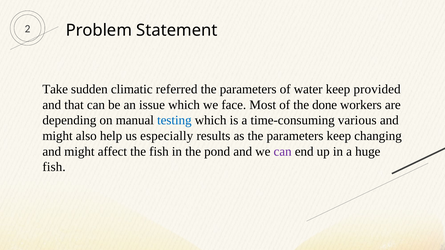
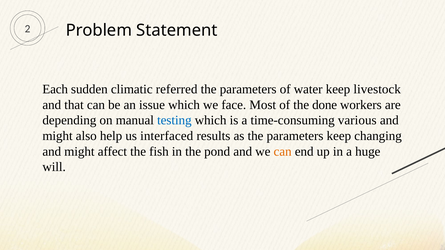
Take: Take -> Each (55, 89)
provided: provided -> livestock (377, 89)
especially: especially -> interfaced (167, 136)
can colour: purple -> orange (283, 152)
fish: fish -> will (54, 167)
